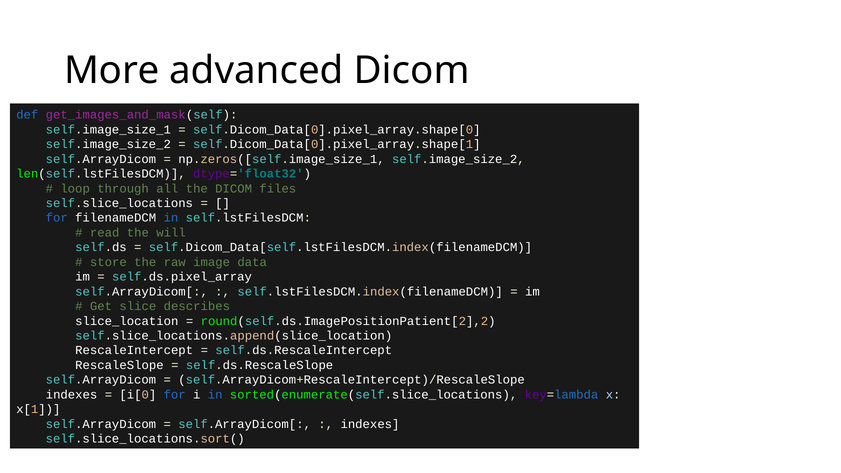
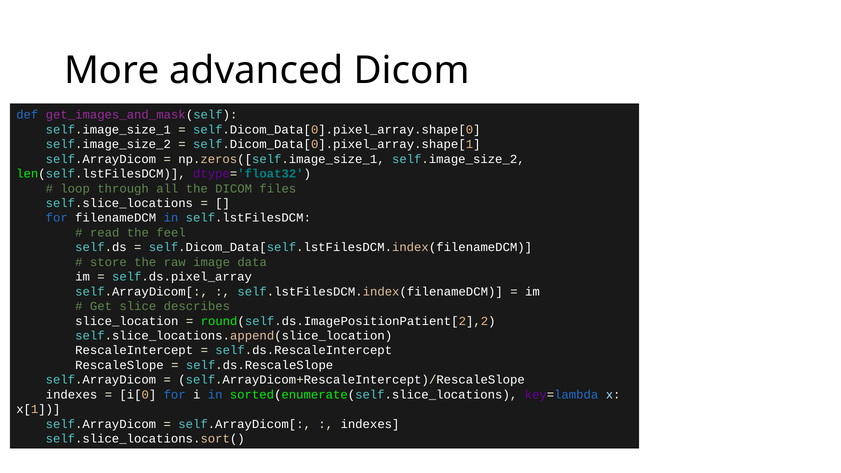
will: will -> feel (171, 233)
